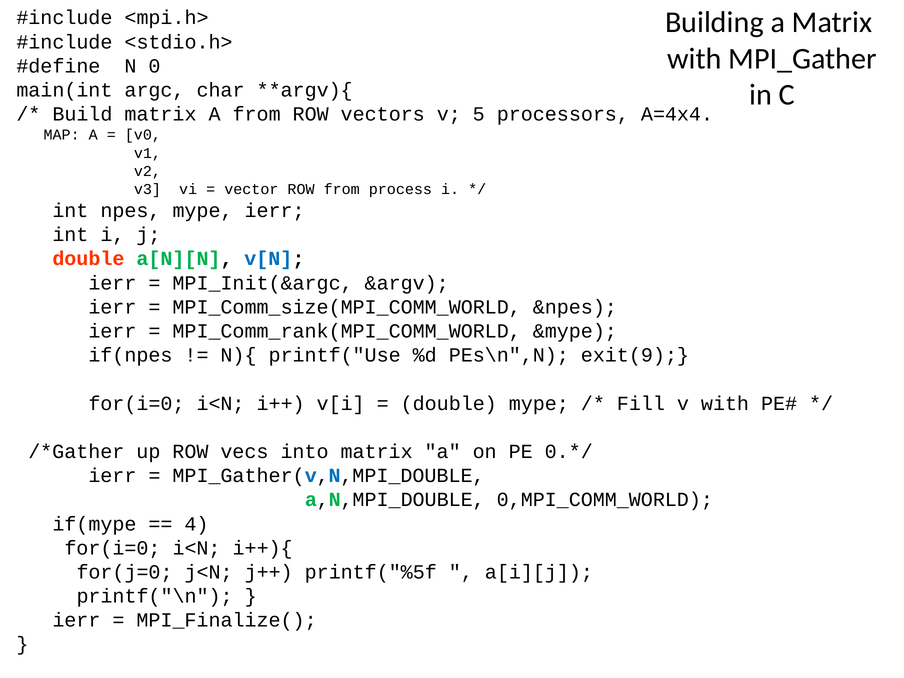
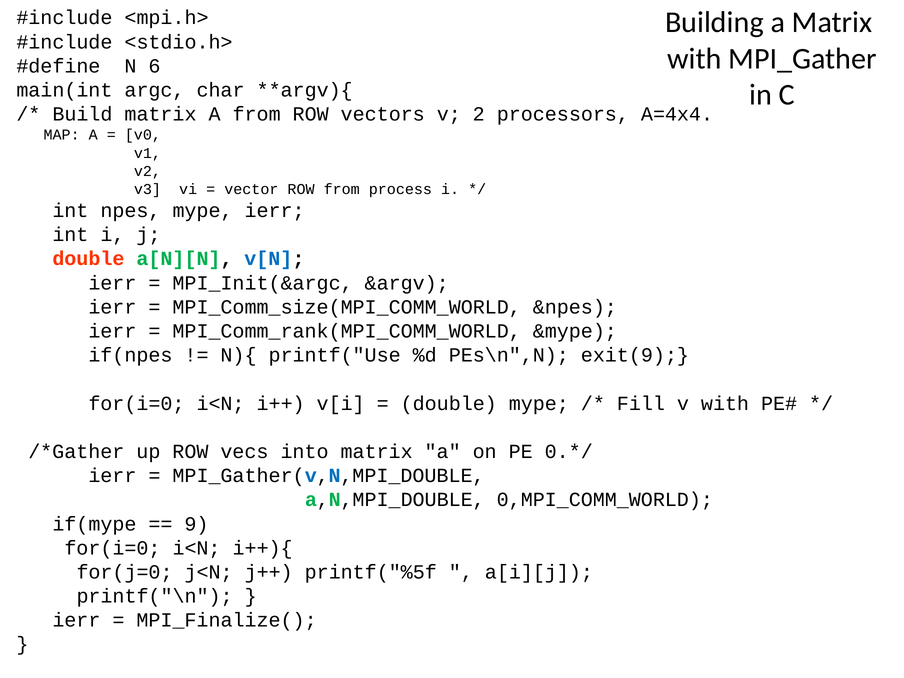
0: 0 -> 6 (154, 66)
5: 5 -> 2 (479, 114)
4: 4 -> 9 (196, 524)
